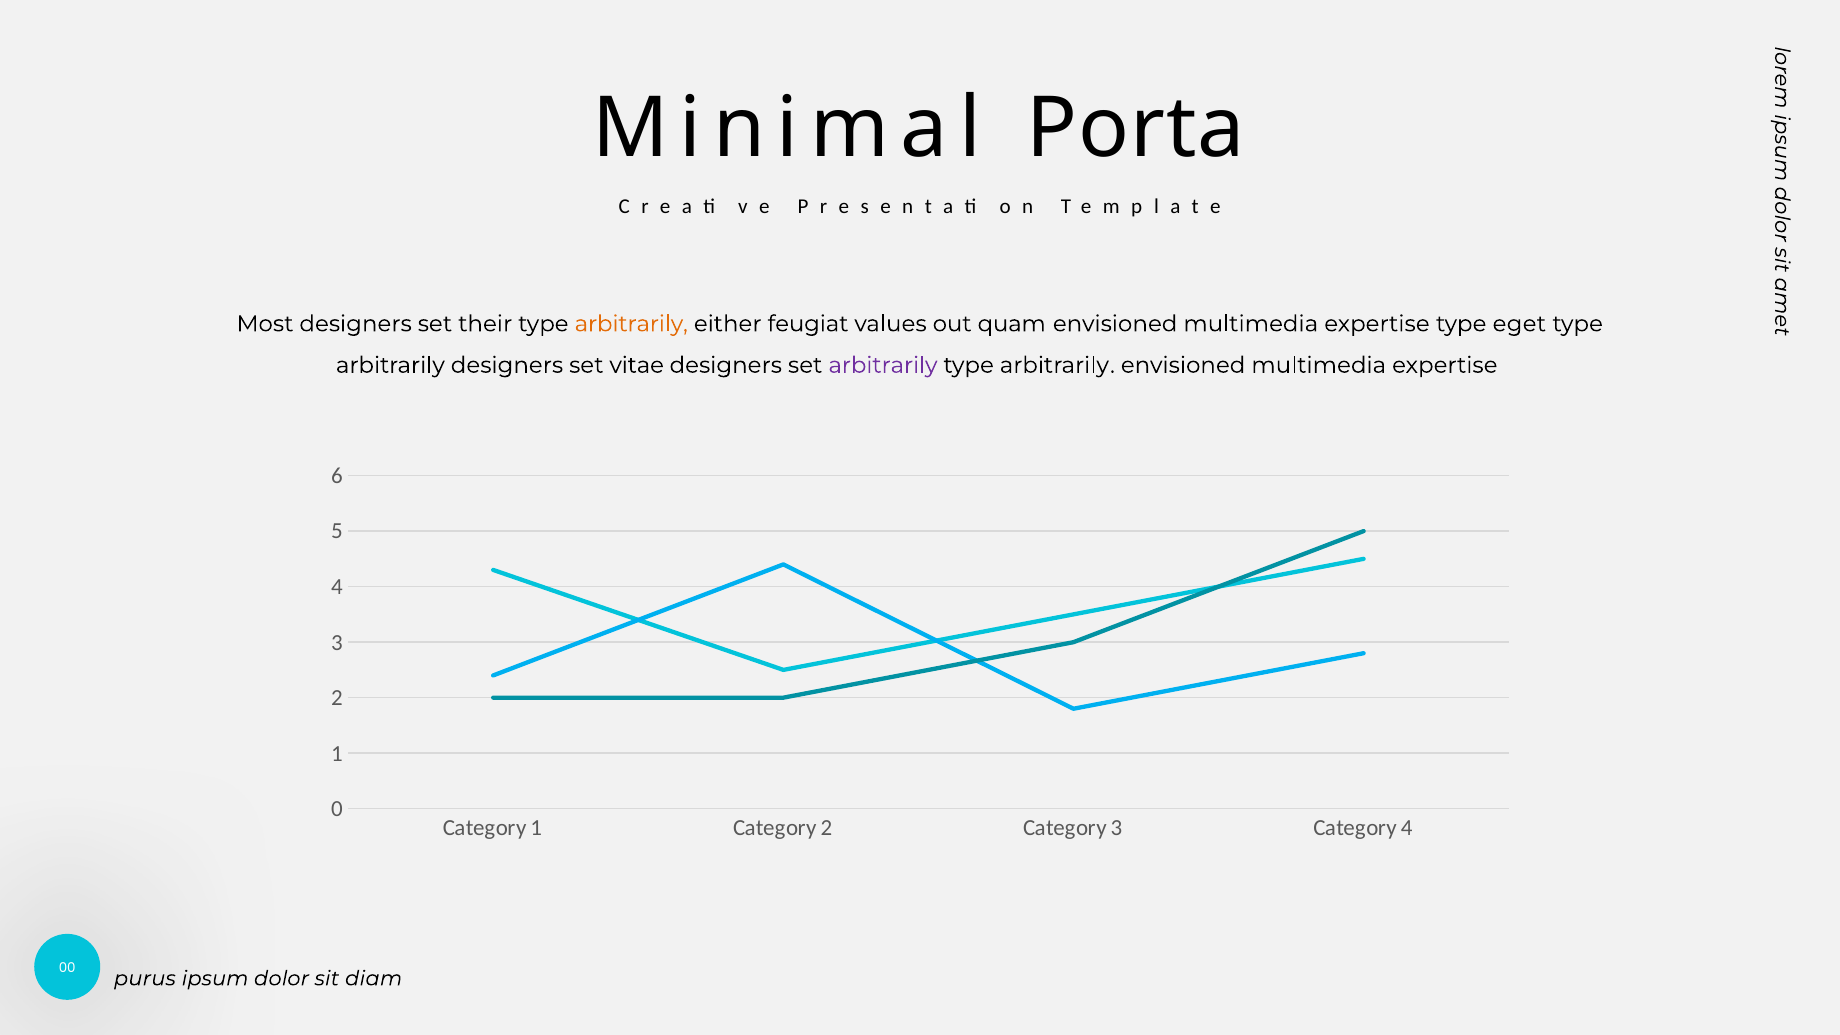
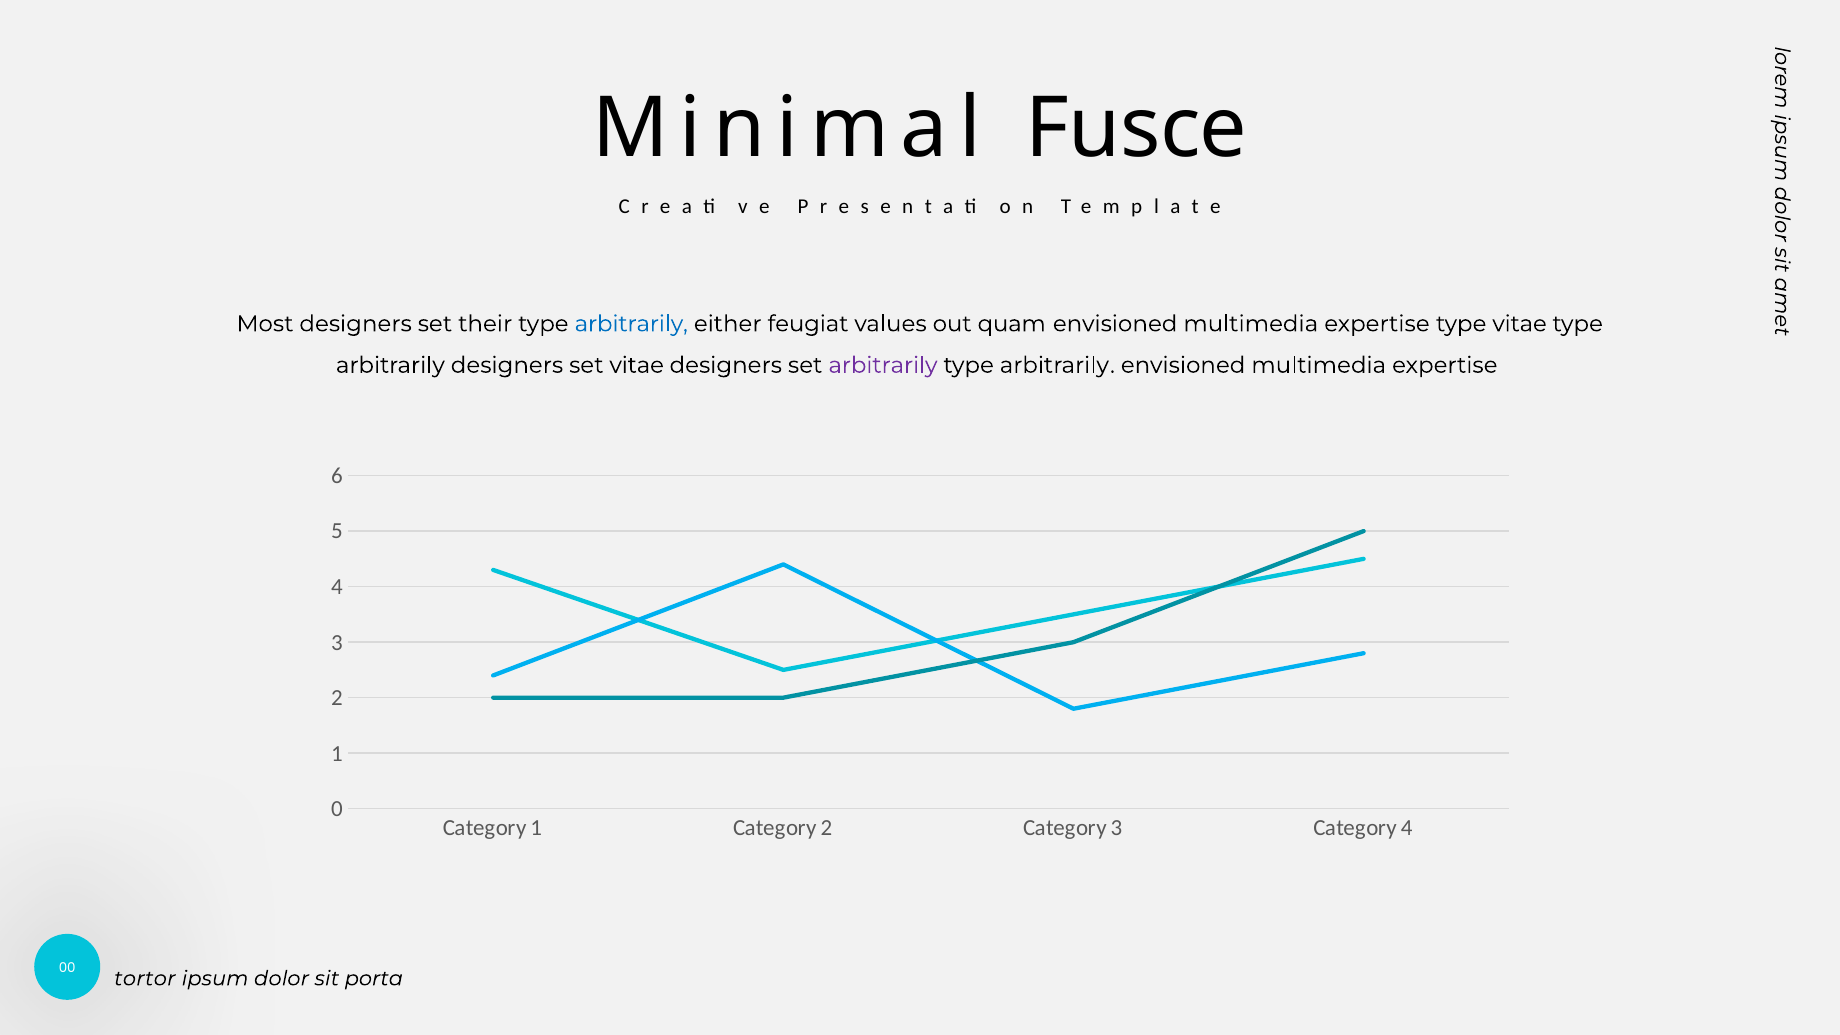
Porta: Porta -> Fusce (1137, 129)
arbitrarily colour: orange -> blue (631, 324)
type eget: eget -> vitae (1520, 324)
purus: purus -> tortor (145, 978)
diam: diam -> porta (374, 978)
